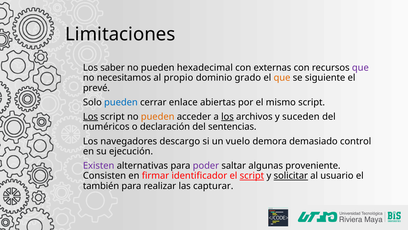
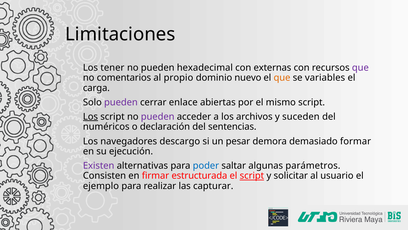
saber: saber -> tener (112, 68)
necesitamos: necesitamos -> comentarios (124, 78)
grado: grado -> nuevo (248, 78)
siguiente: siguiente -> variables (325, 78)
prevé: prevé -> carga (96, 88)
pueden colour: blue -> purple (121, 102)
pueden colour: orange -> purple (158, 116)
los underline: present -> none (227, 116)
vuelo: vuelo -> pesar (238, 141)
control: control -> formar (356, 141)
poder colour: purple -> blue (206, 165)
proveniente: proveniente -> parámetros (313, 165)
identificador: identificador -> estructurada (199, 175)
solicitar underline: present -> none (291, 175)
también: también -> ejemplo (101, 186)
